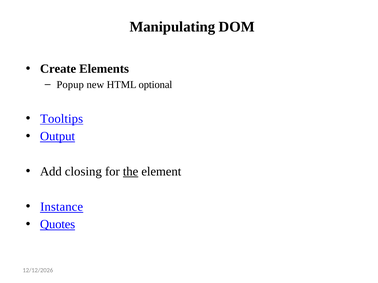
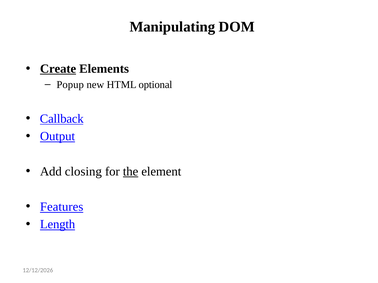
Create underline: none -> present (58, 69)
Tooltips: Tooltips -> Callback (62, 119)
Instance: Instance -> Features (62, 207)
Quotes: Quotes -> Length (58, 225)
